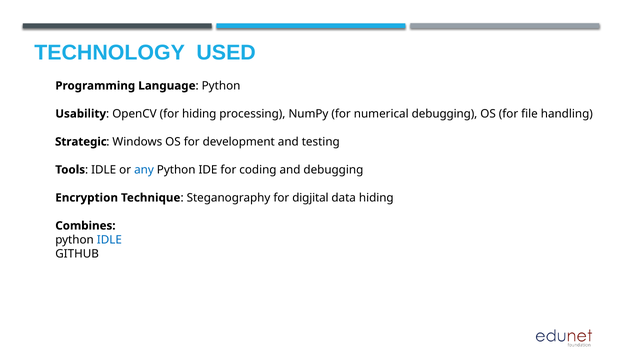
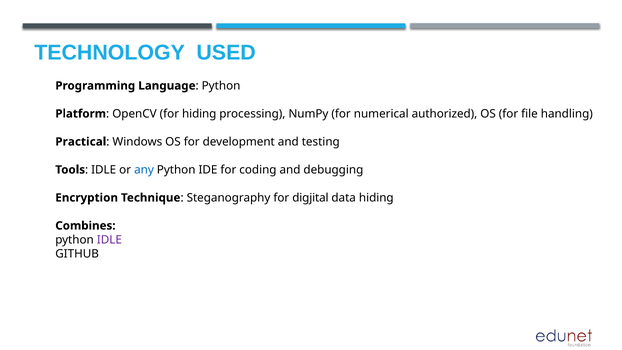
Usability: Usability -> Platform (81, 114)
numerical debugging: debugging -> authorized (445, 114)
Strategic: Strategic -> Practical (81, 142)
IDLE colour: blue -> purple (109, 240)
